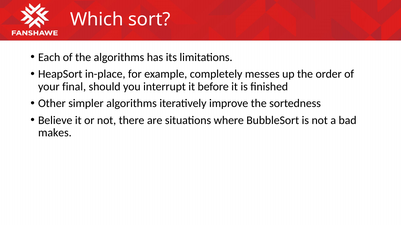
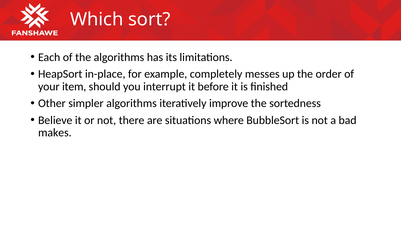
final: final -> item (74, 87)
